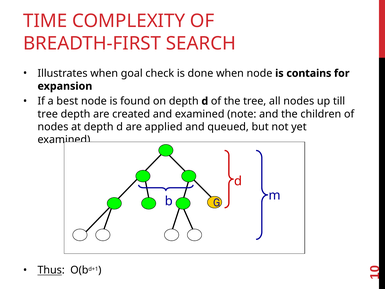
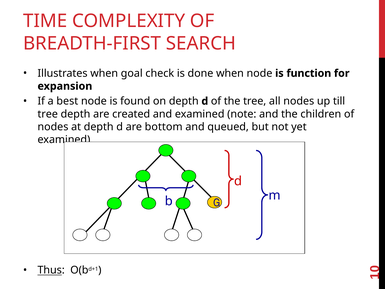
contains: contains -> function (309, 73)
applied: applied -> bottom (164, 127)
